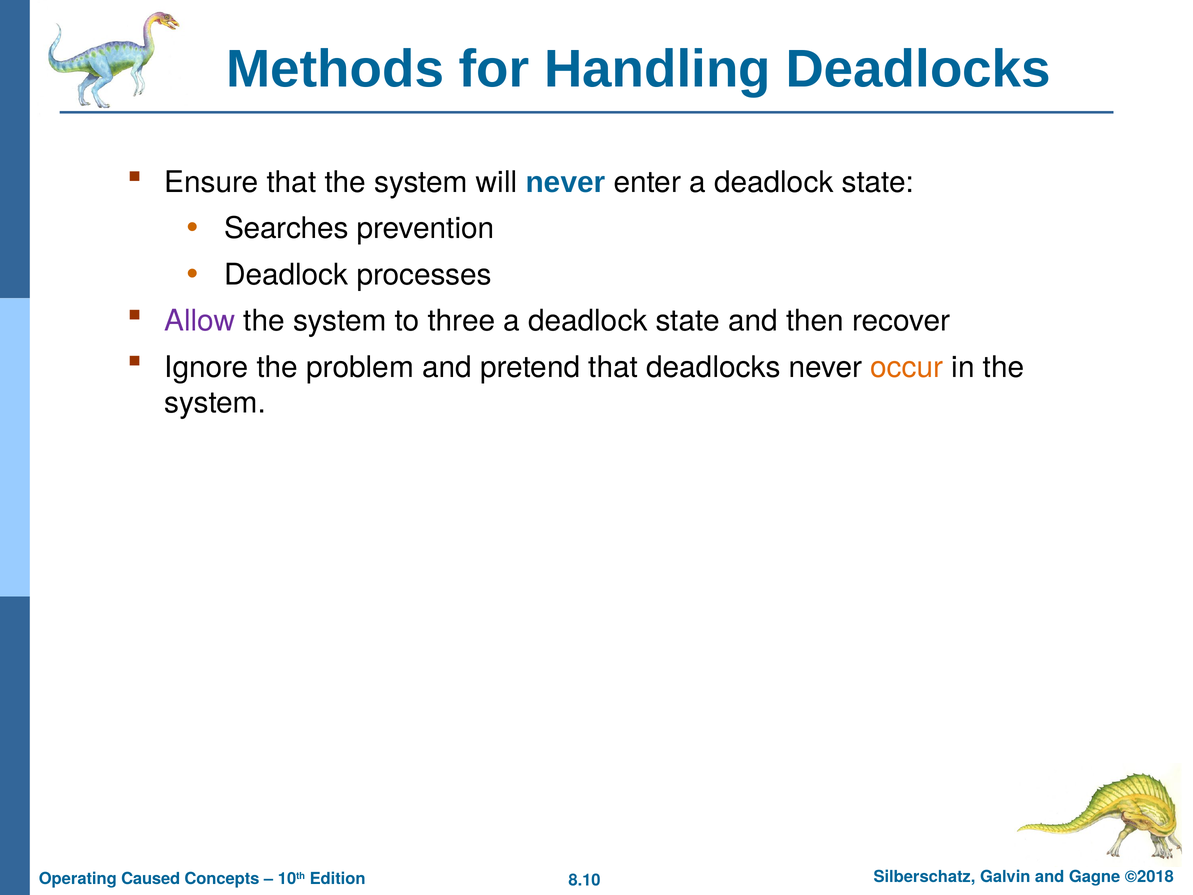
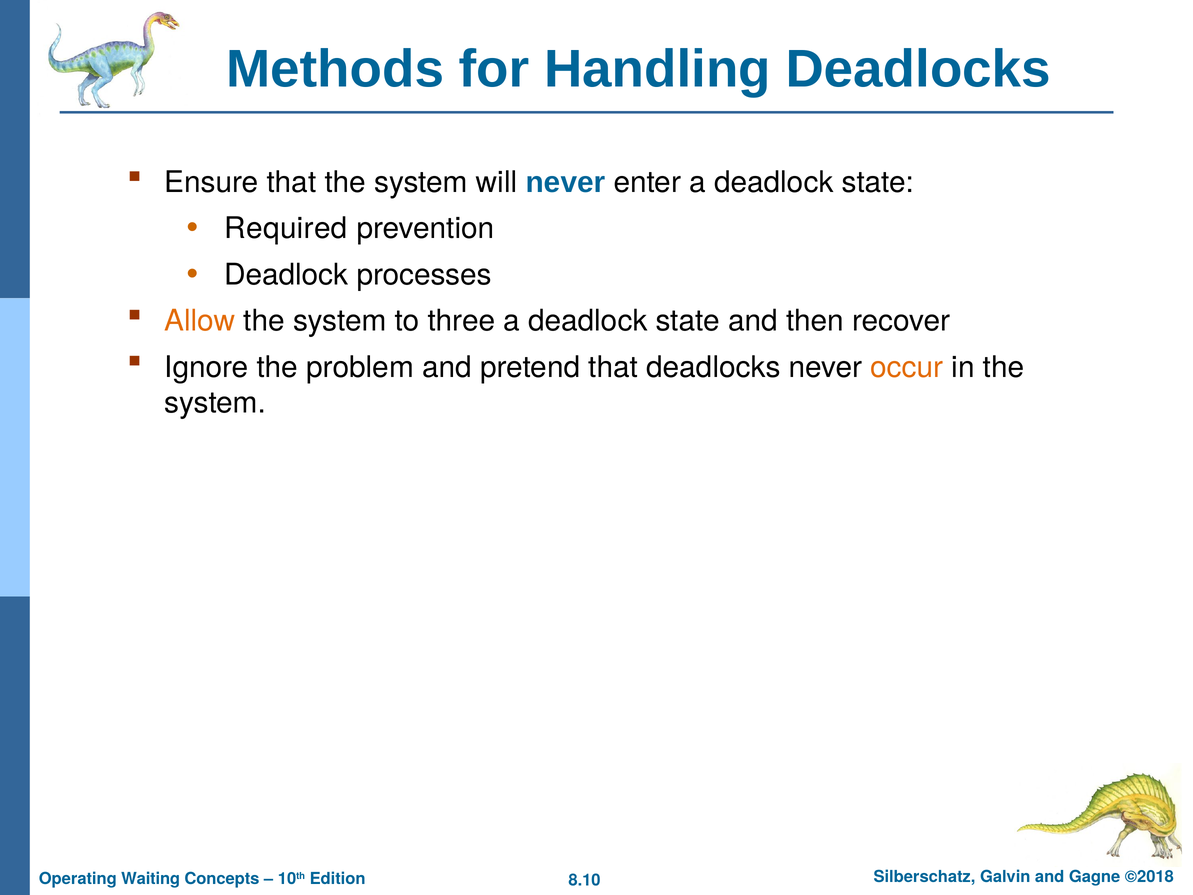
Searches: Searches -> Required (286, 229)
Allow colour: purple -> orange (200, 321)
Caused: Caused -> Waiting (151, 879)
